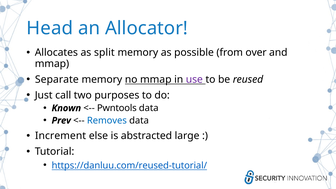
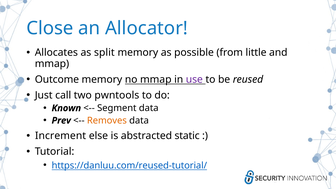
Head: Head -> Close (50, 28)
over: over -> little (256, 53)
Separate: Separate -> Outcome (57, 79)
purposes: purposes -> pwntools (117, 95)
Pwntools: Pwntools -> Segment (117, 108)
Removes colour: blue -> orange (107, 121)
large: large -> static (187, 136)
